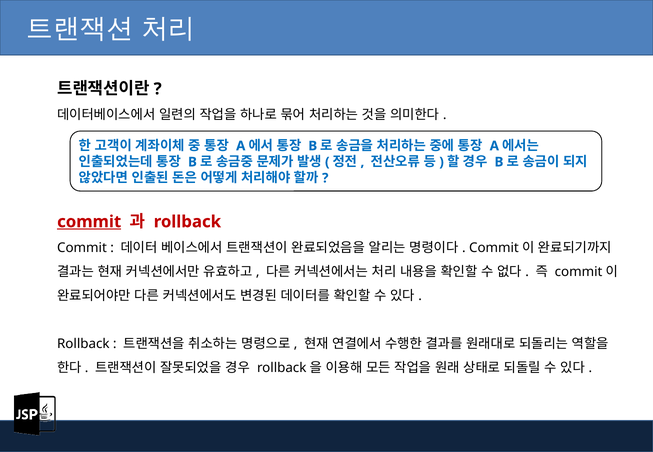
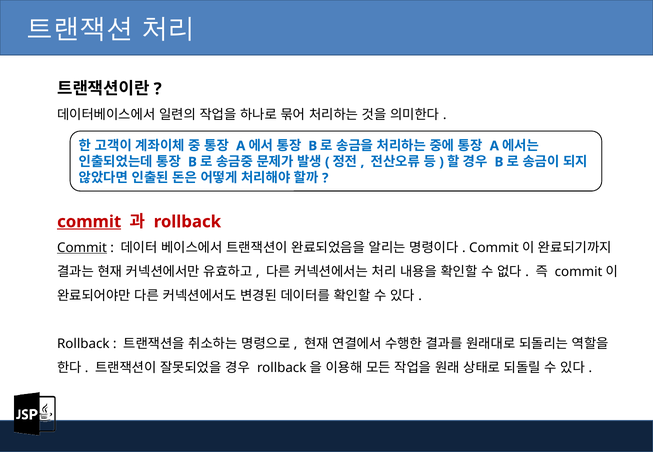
Commit underline: none -> present (82, 248)
